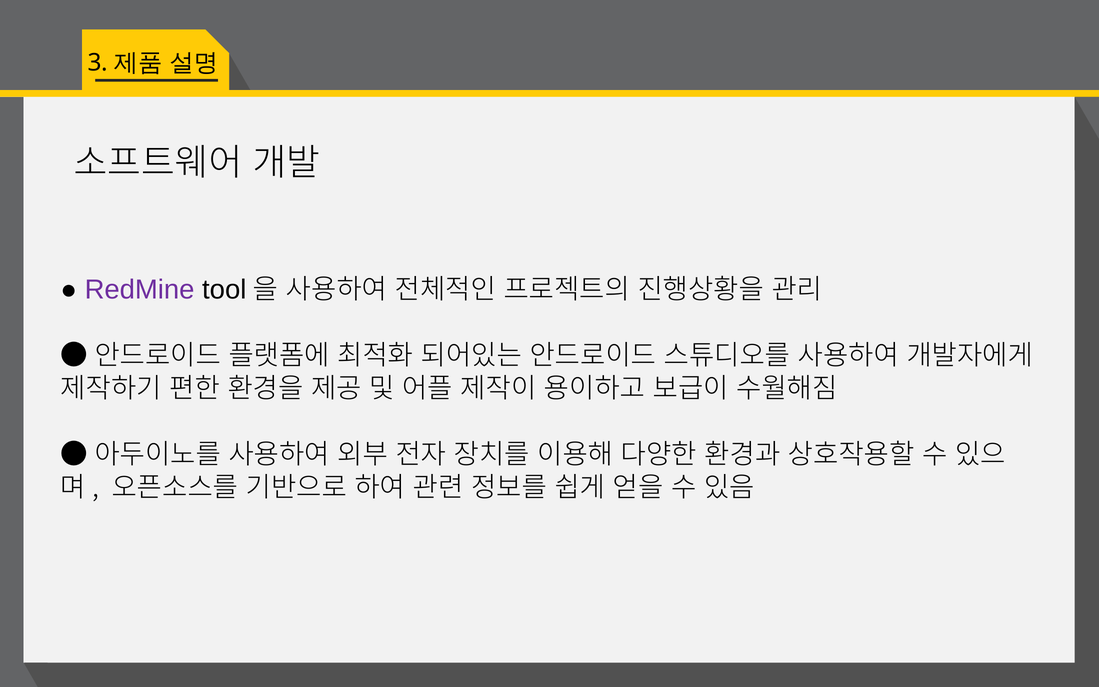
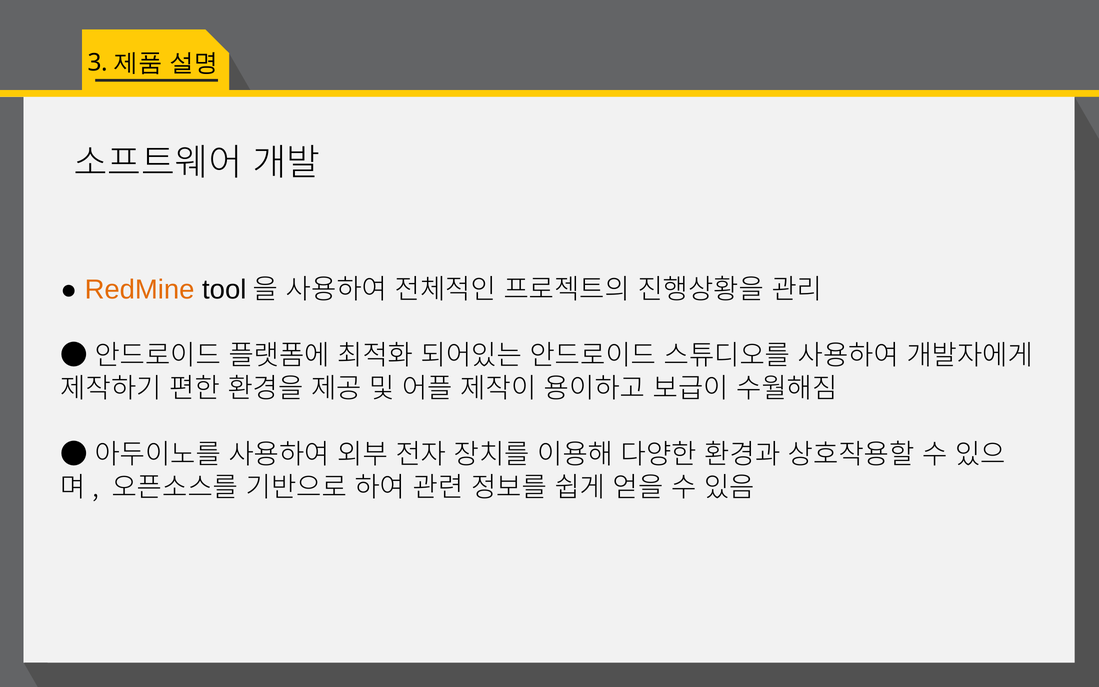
RedMine colour: purple -> orange (140, 290)
